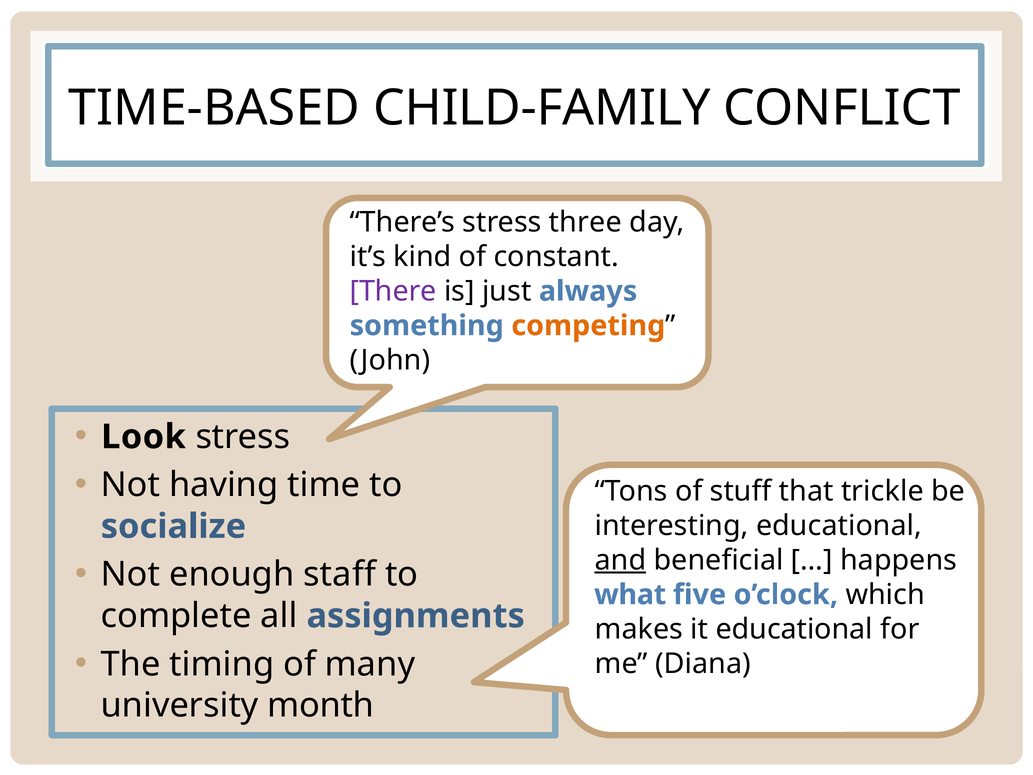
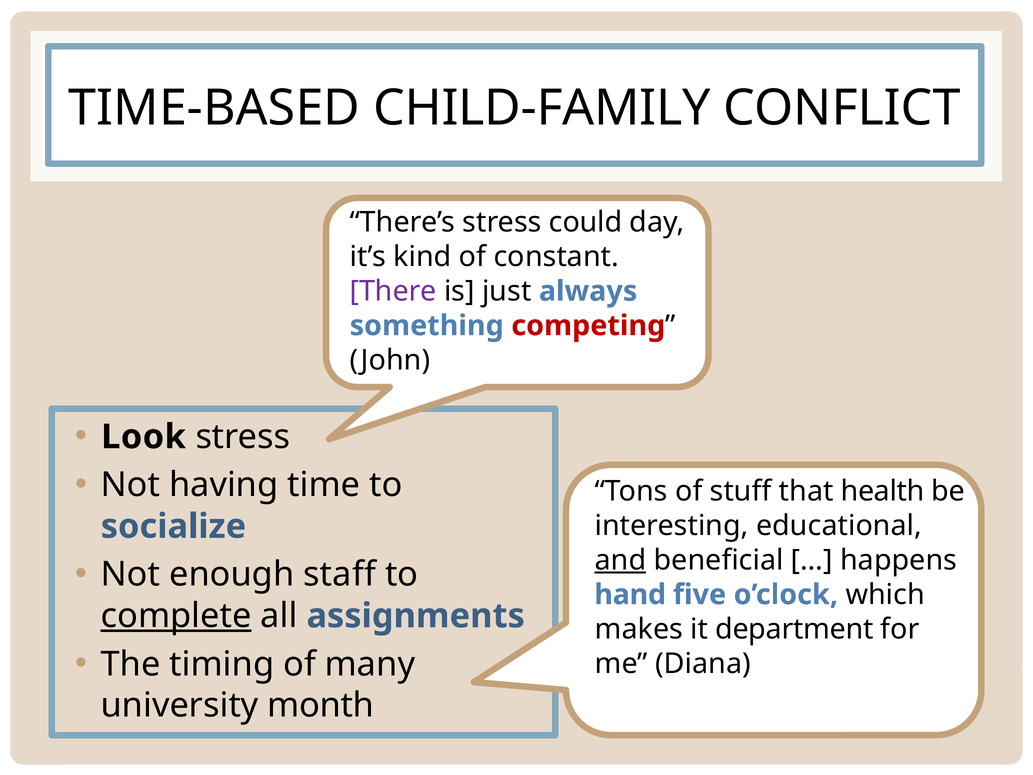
three: three -> could (586, 222)
competing colour: orange -> red (588, 326)
trickle: trickle -> health (883, 491)
what: what -> hand (630, 595)
complete underline: none -> present (176, 616)
it educational: educational -> department (794, 629)
